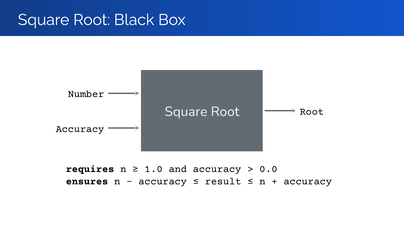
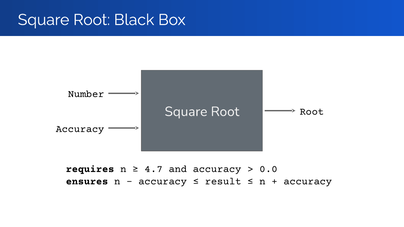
1.0: 1.0 -> 4.7 (154, 169)
